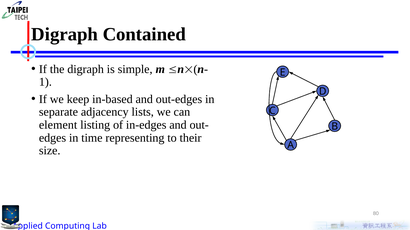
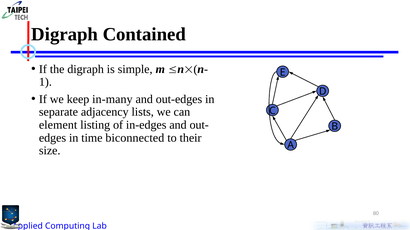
in-based: in-based -> in-many (112, 99)
representing: representing -> biconnected (135, 138)
